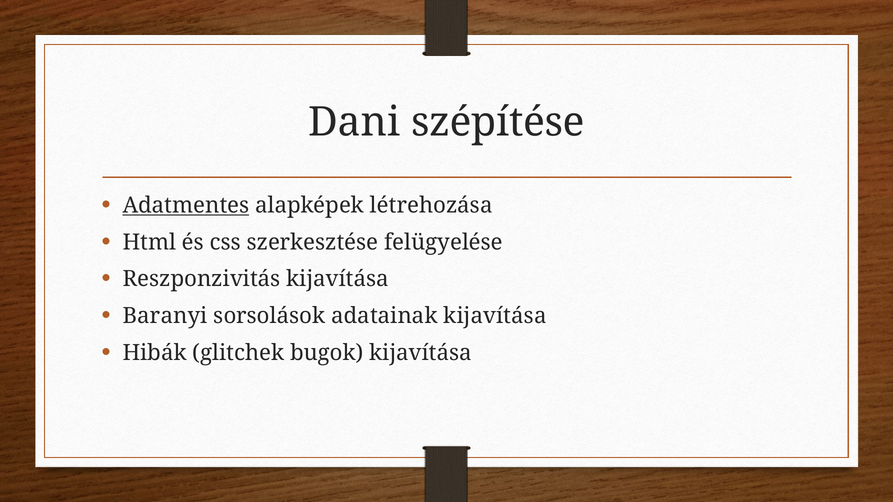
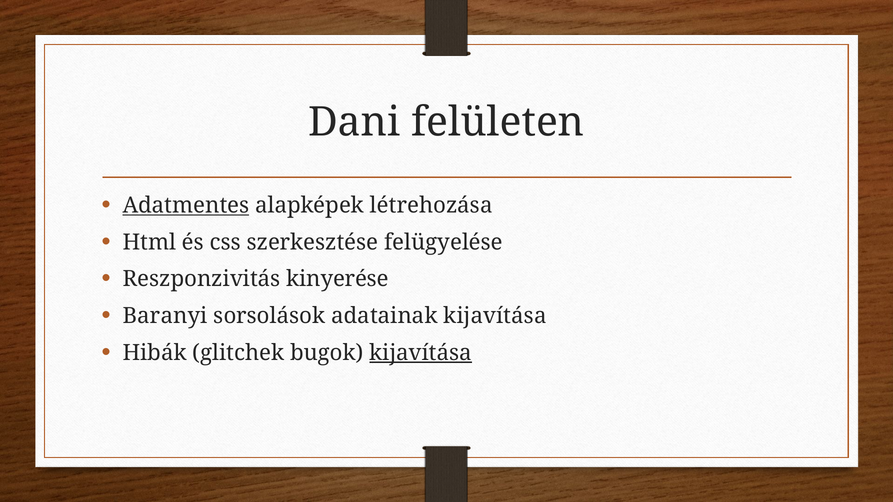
szépítése: szépítése -> felületen (498, 123)
Reszponzivitás kijavítása: kijavítása -> kinyerése (338, 279)
kijavítása underline: none -> present (421, 353)
